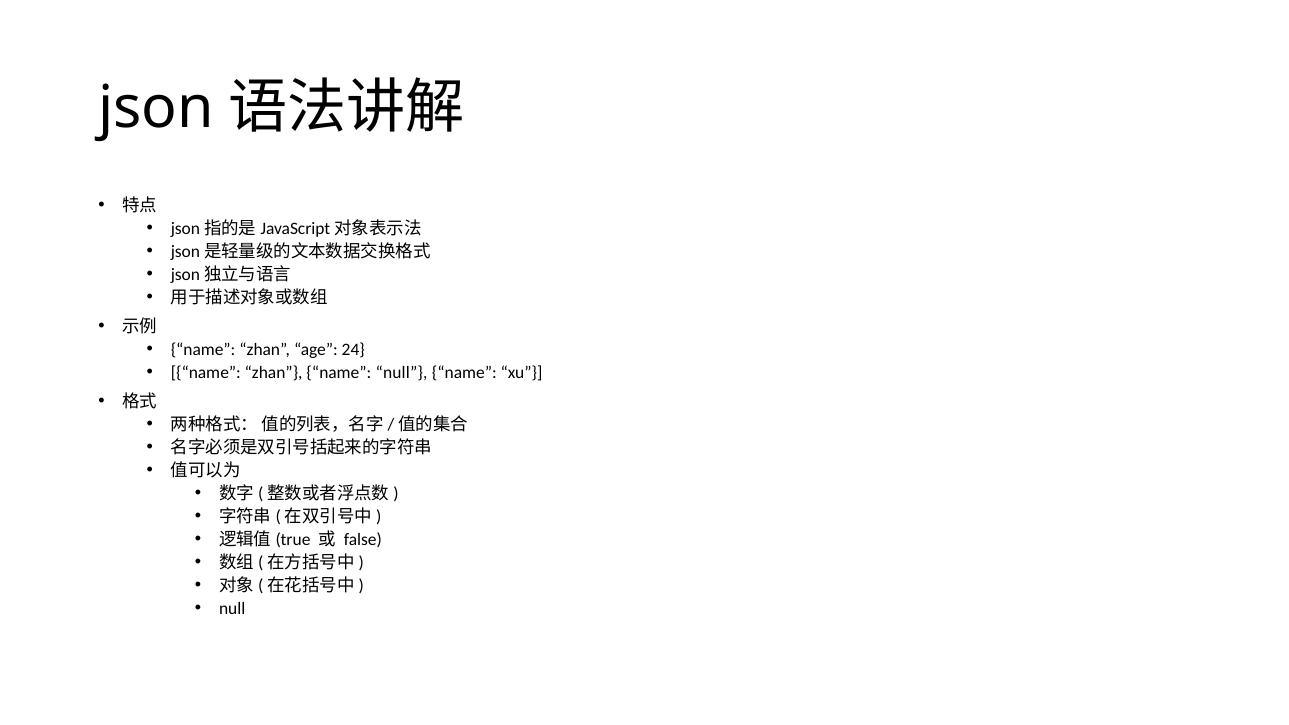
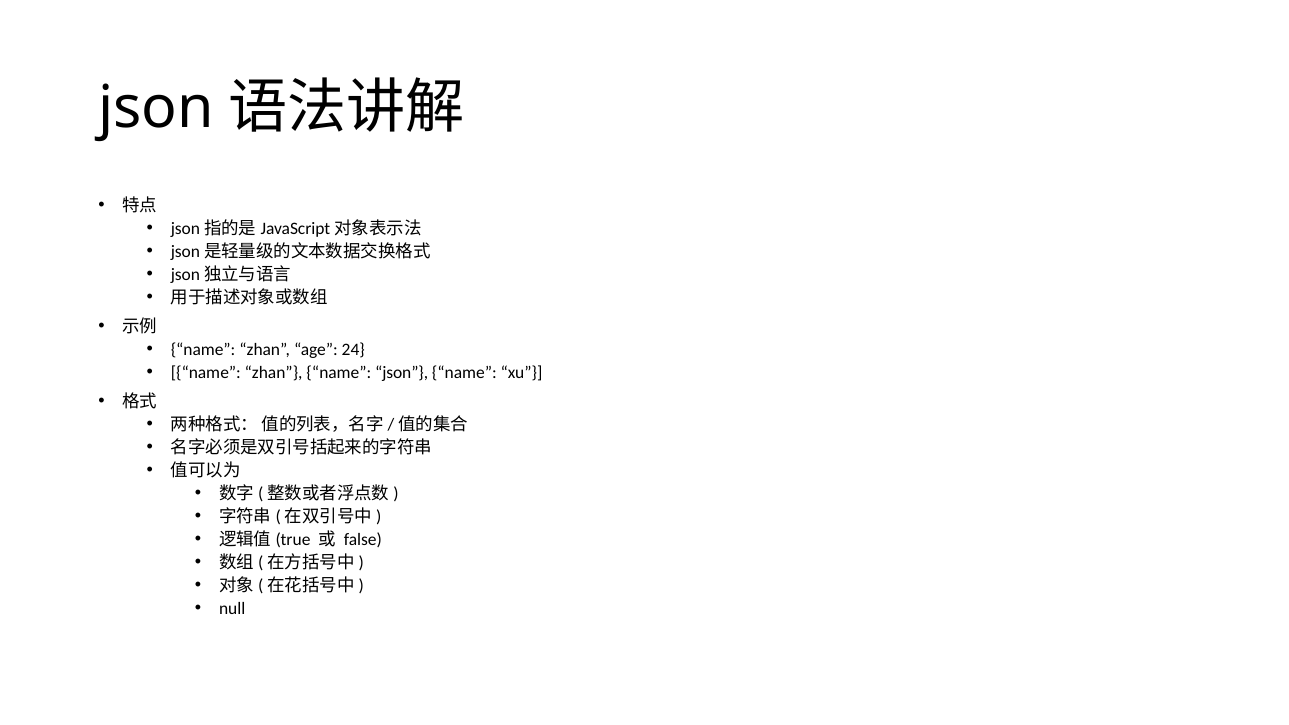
name null: null -> json (402, 373)
